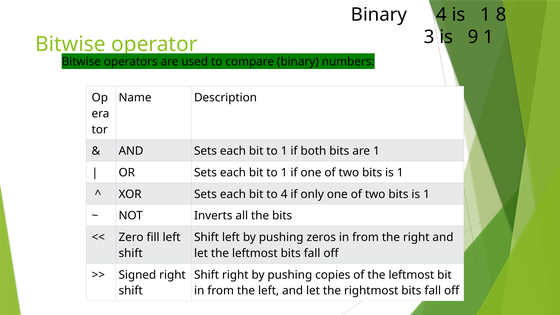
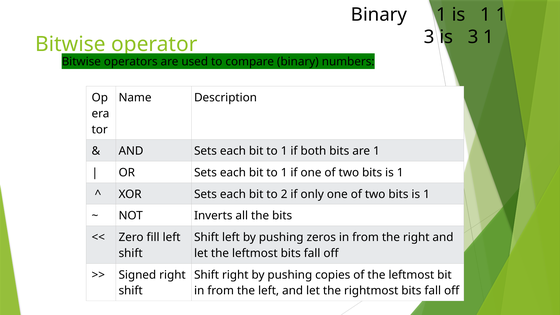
Binary 4: 4 -> 1 (442, 15)
1 8: 8 -> 1 (501, 15)
is 9: 9 -> 3 (473, 37)
to 4: 4 -> 2 (284, 194)
